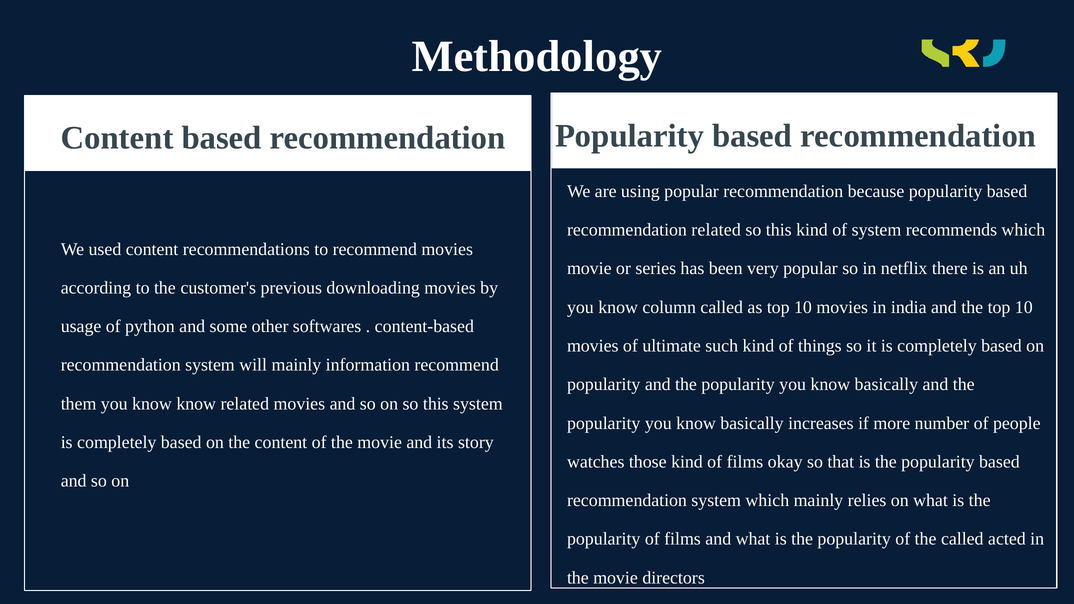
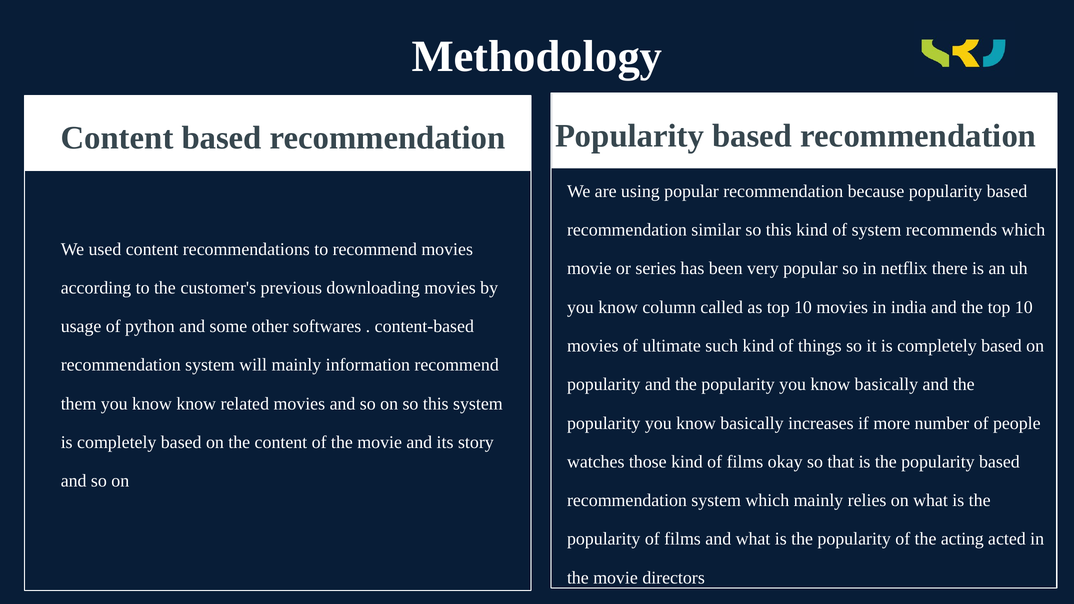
recommendation related: related -> similar (716, 230)
the called: called -> acting (962, 539)
